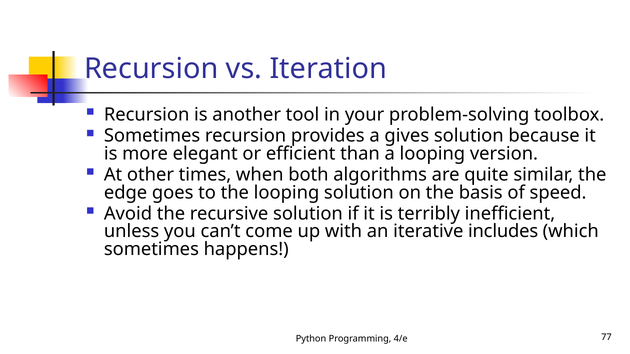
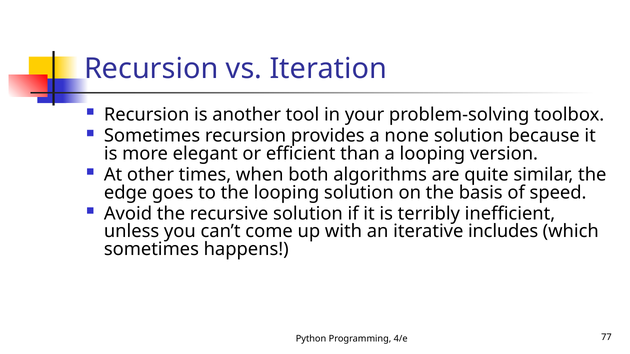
gives: gives -> none (407, 136)
